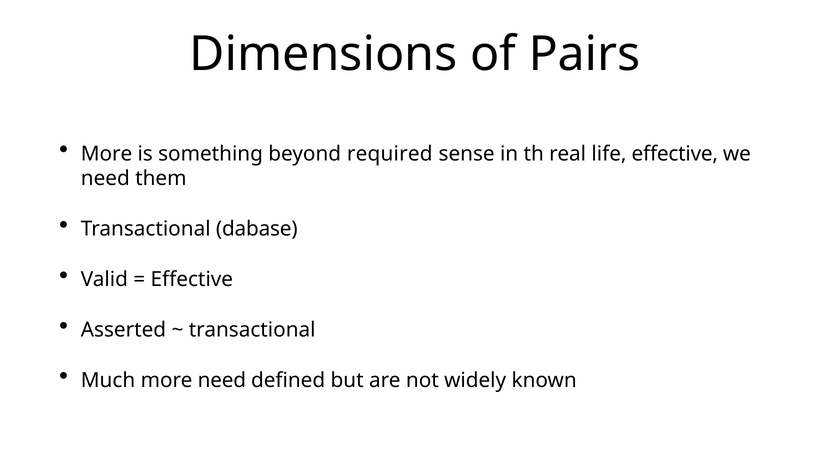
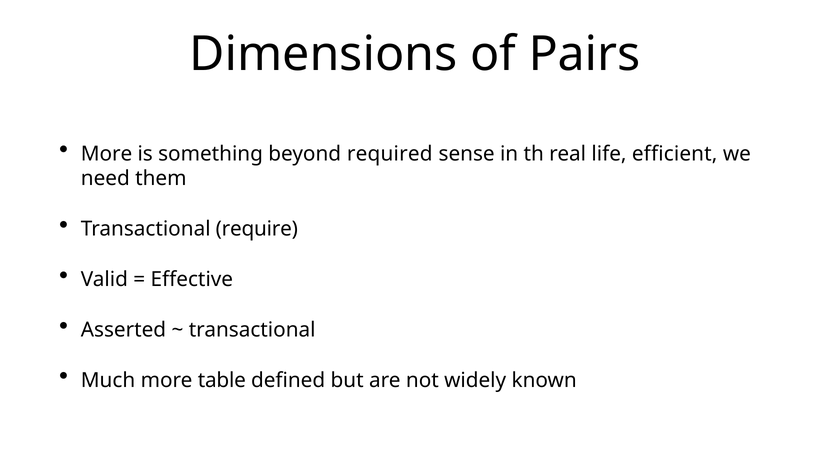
life effective: effective -> efficient (675, 154)
dabase: dabase -> require (257, 229)
more need: need -> table (222, 380)
